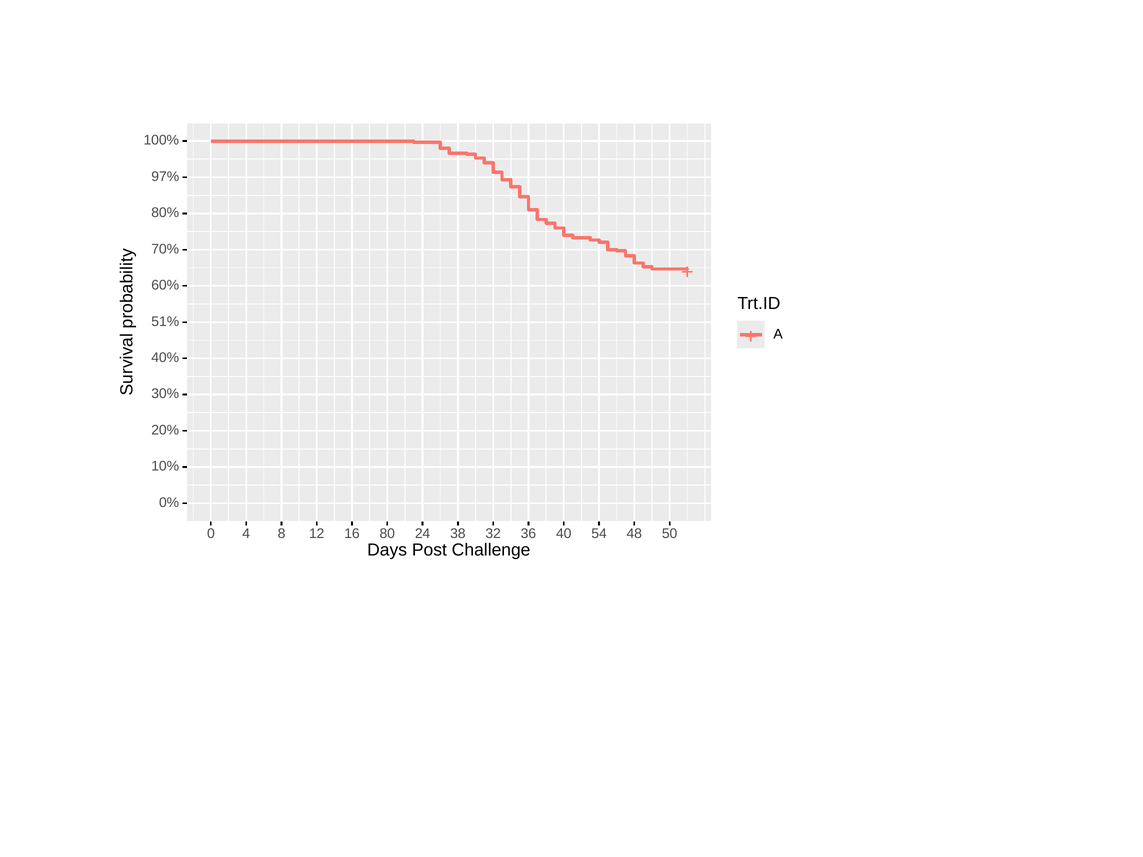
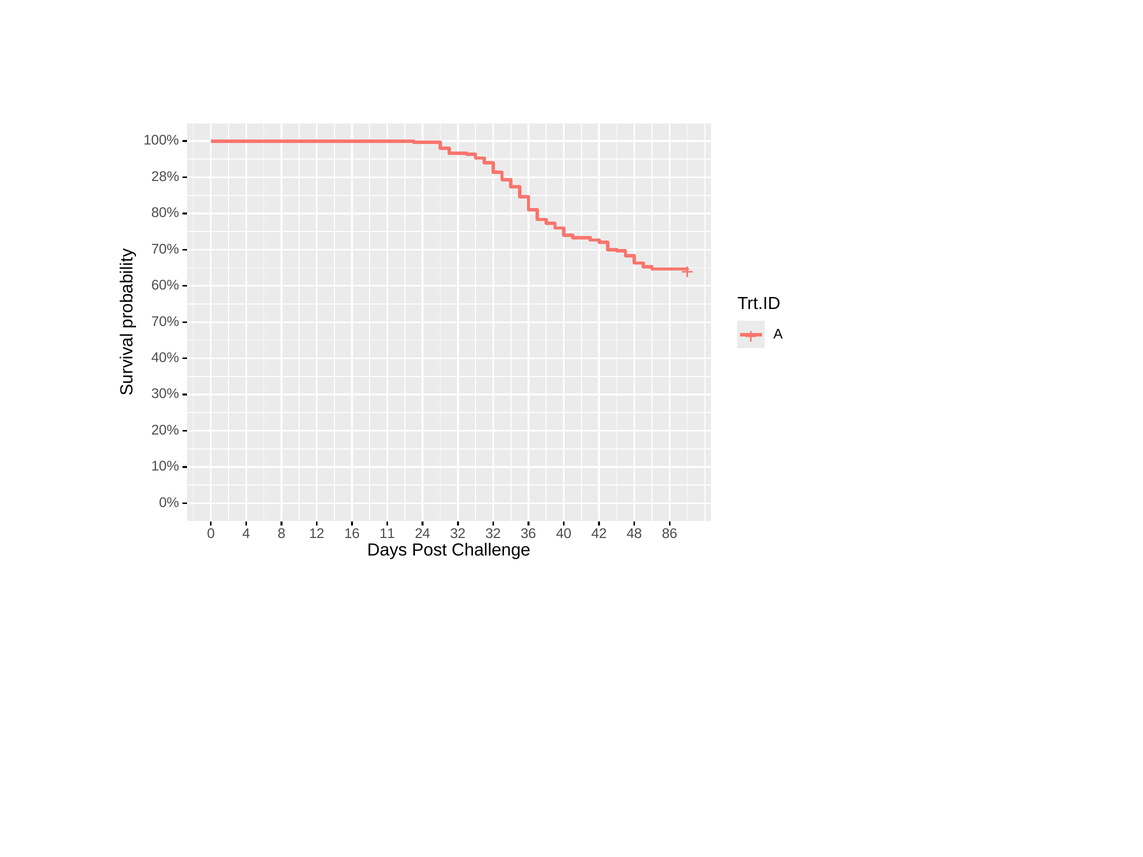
97%: 97% -> 28% (165, 177)
51%: 51% -> 70% (165, 322)
80: 80 -> 11 (387, 534)
24 38: 38 -> 32 (458, 534)
54: 54 -> 42 (599, 534)
50: 50 -> 86 (670, 534)
